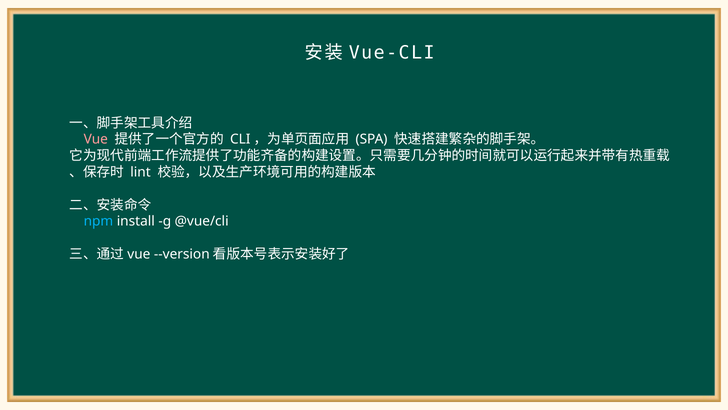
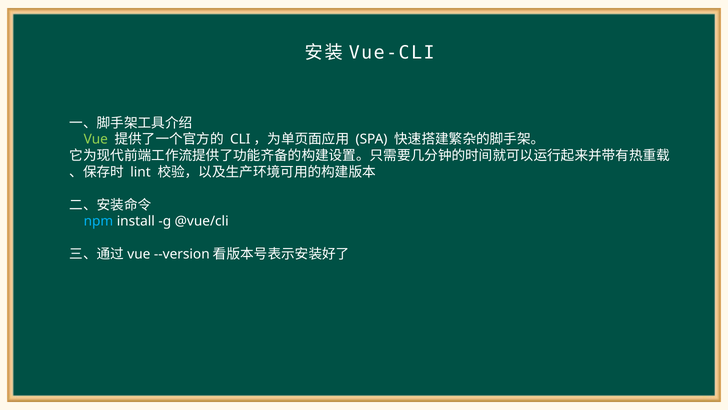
Vue colour: pink -> light green (96, 139)
